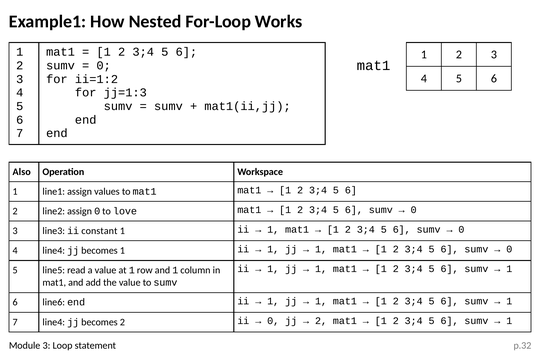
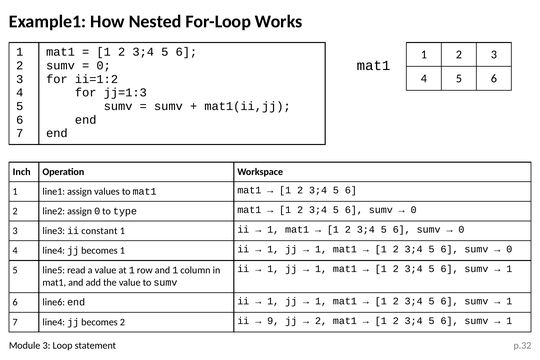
Also: Also -> Inch (22, 172)
love: love -> type (125, 211)
0: 0 -> 9 (273, 321)
